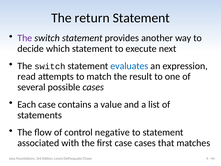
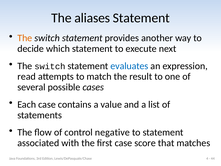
return: return -> aliases (92, 18)
The colour: purple -> orange (25, 38)
case cases: cases -> score (145, 143)
